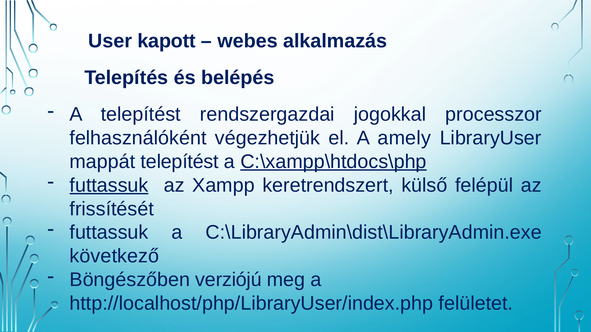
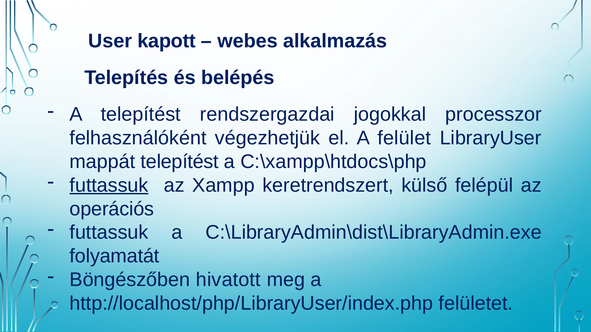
amely: amely -> felület (404, 138)
C:\xampp\htdocs\php underline: present -> none (334, 162)
frissítését: frissítését -> operációs (112, 209)
következő: következő -> folyamatát (115, 256)
verziójú: verziójú -> hivatott (228, 280)
